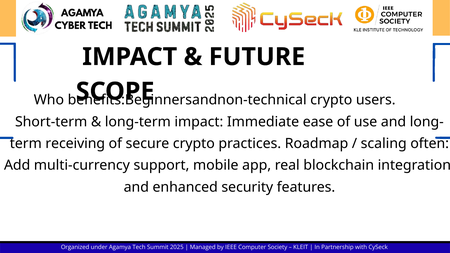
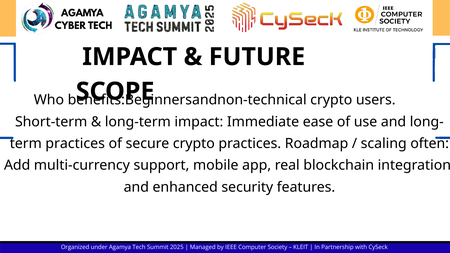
term receiving: receiving -> practices (75, 144)
